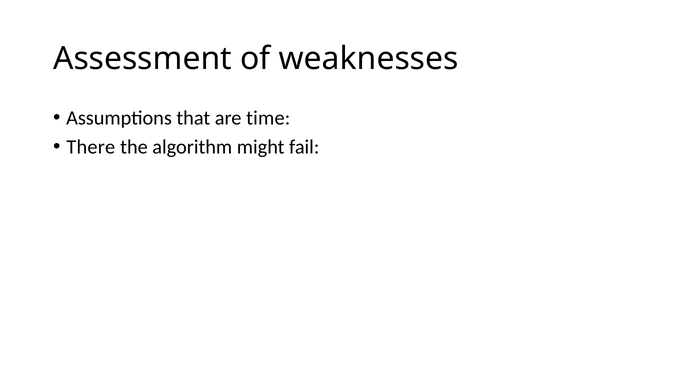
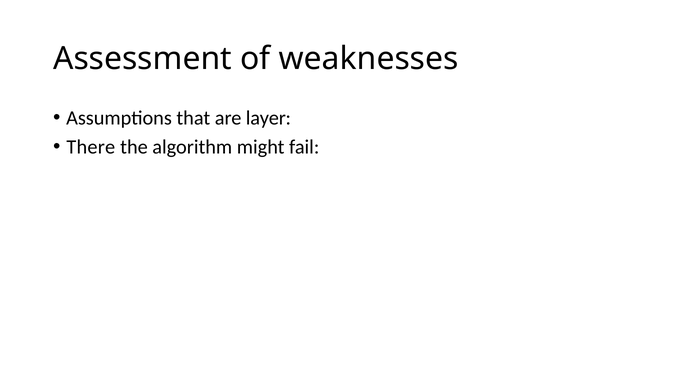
time: time -> layer (268, 118)
